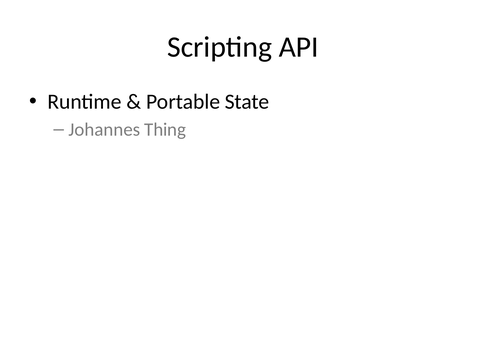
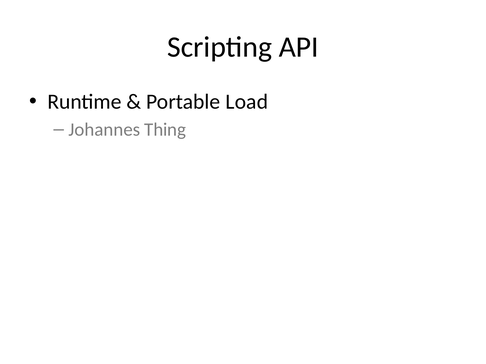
State: State -> Load (247, 102)
